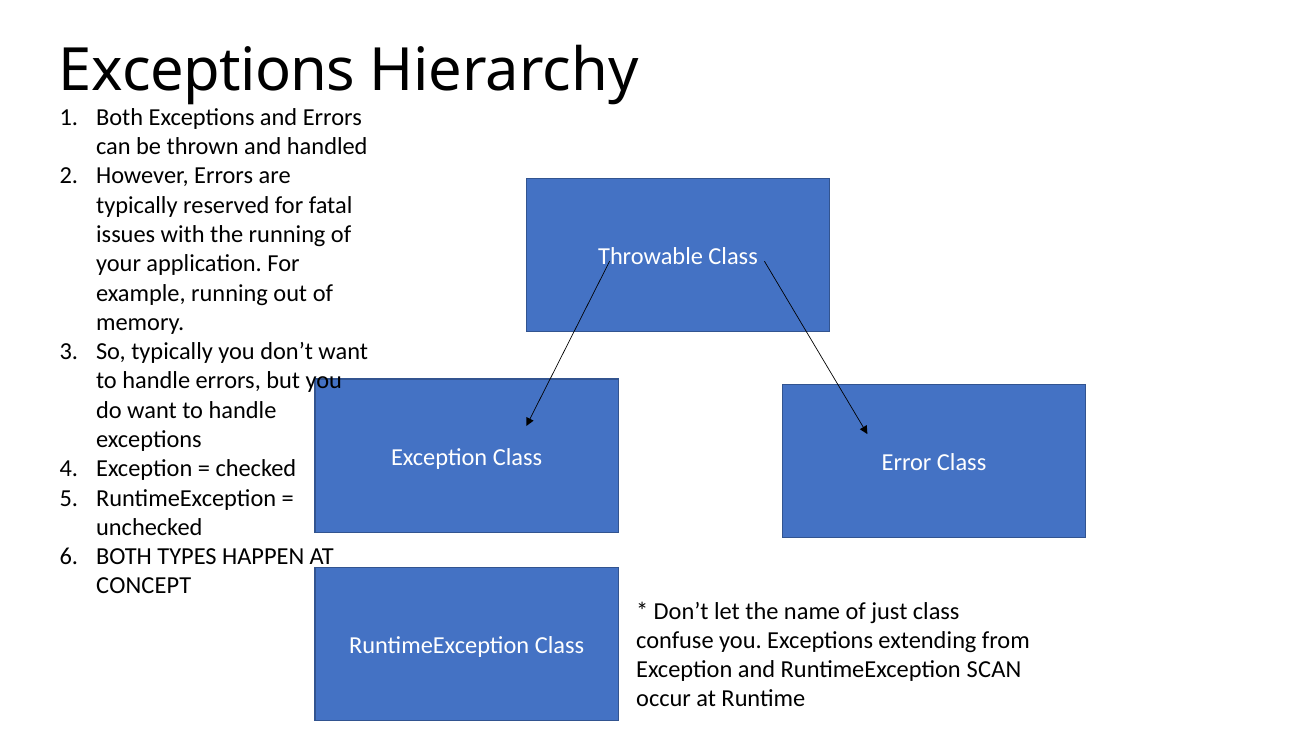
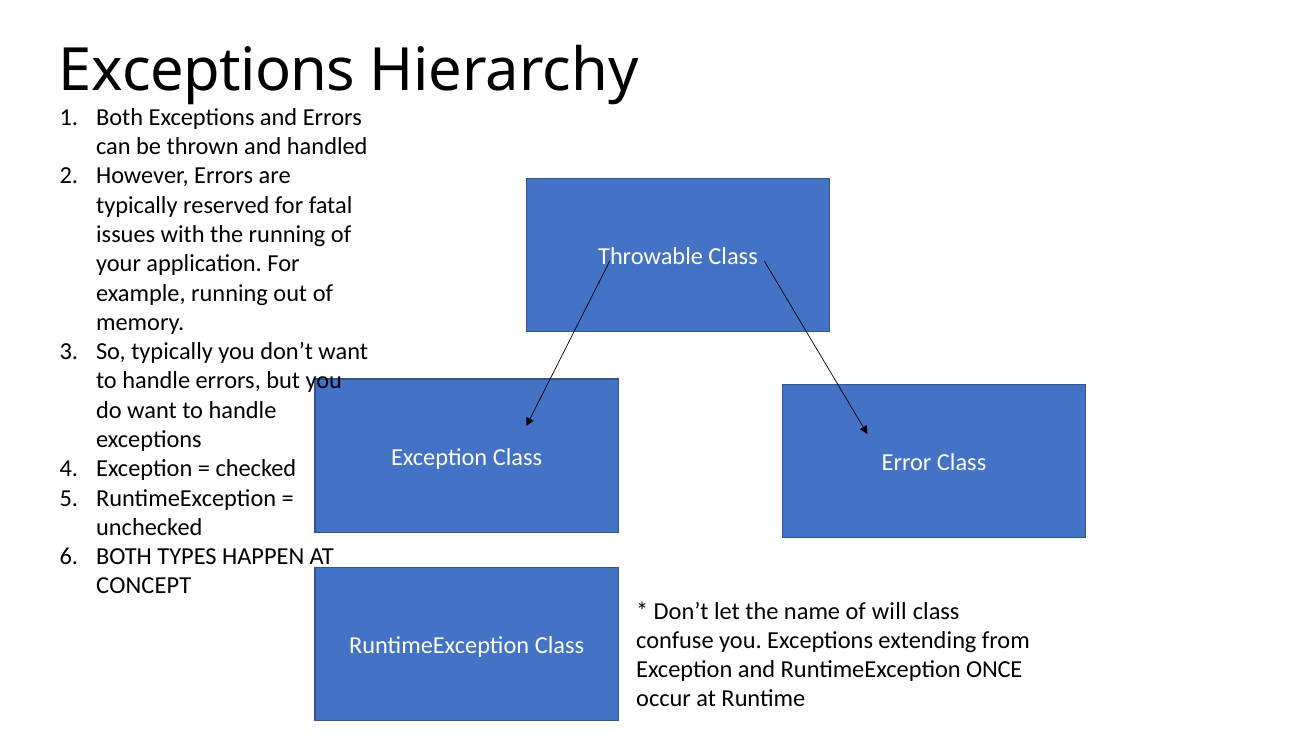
just: just -> will (889, 611)
SCAN: SCAN -> ONCE (994, 669)
